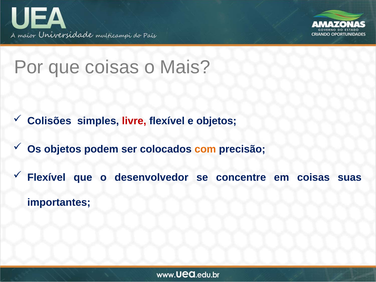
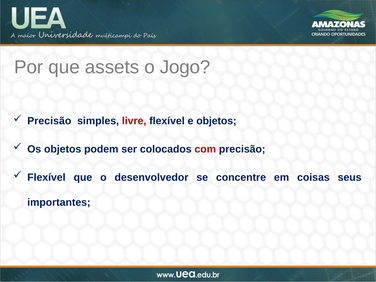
que coisas: coisas -> assets (112, 67)
Mais: Mais -> Jogo (185, 67)
Colisões: Colisões -> Precisão (49, 121)
com colour: orange -> red (205, 149)
suas: suas -> seus (350, 177)
